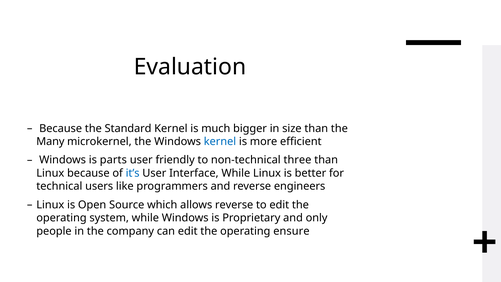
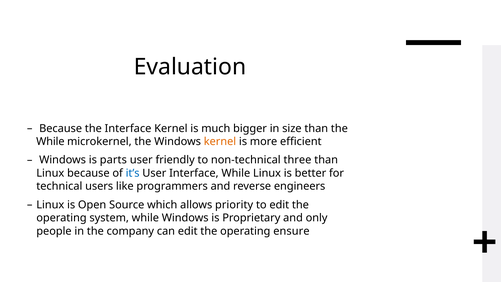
the Standard: Standard -> Interface (128, 128)
Many: Many -> While (50, 142)
kernel colour: blue -> orange (220, 142)
allows reverse: reverse -> priority (234, 205)
